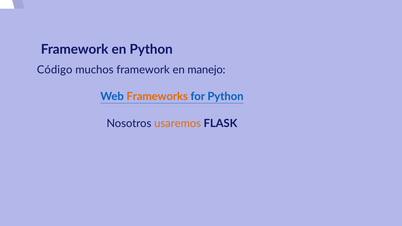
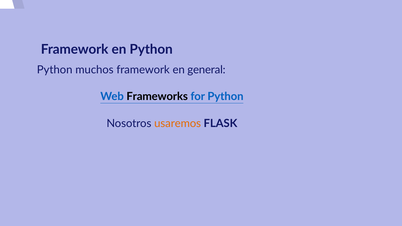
Código: Código -> Python (55, 70)
manejo: manejo -> general (206, 70)
Frameworks colour: orange -> black (157, 97)
